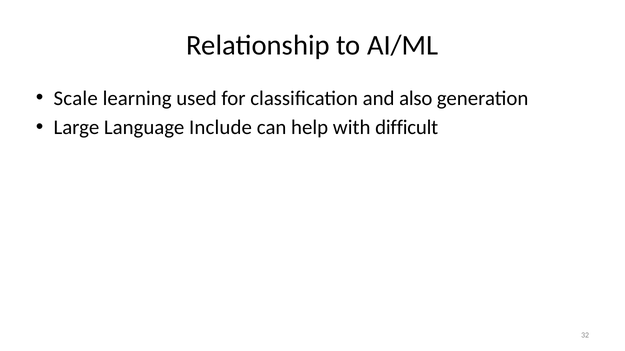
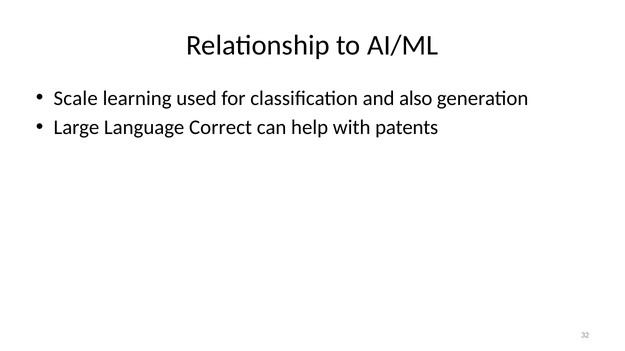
Include: Include -> Correct (221, 128)
difficult: difficult -> patents (407, 128)
